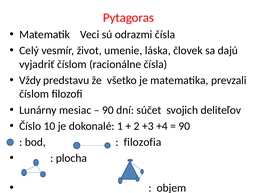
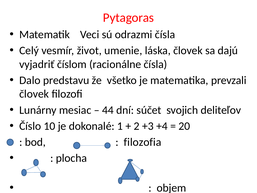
Vždy: Vždy -> Dalo (30, 80)
číslom: číslom -> človek (34, 94)
90: 90 -> 44 (108, 110)
90: 90 -> 20 (184, 126)
